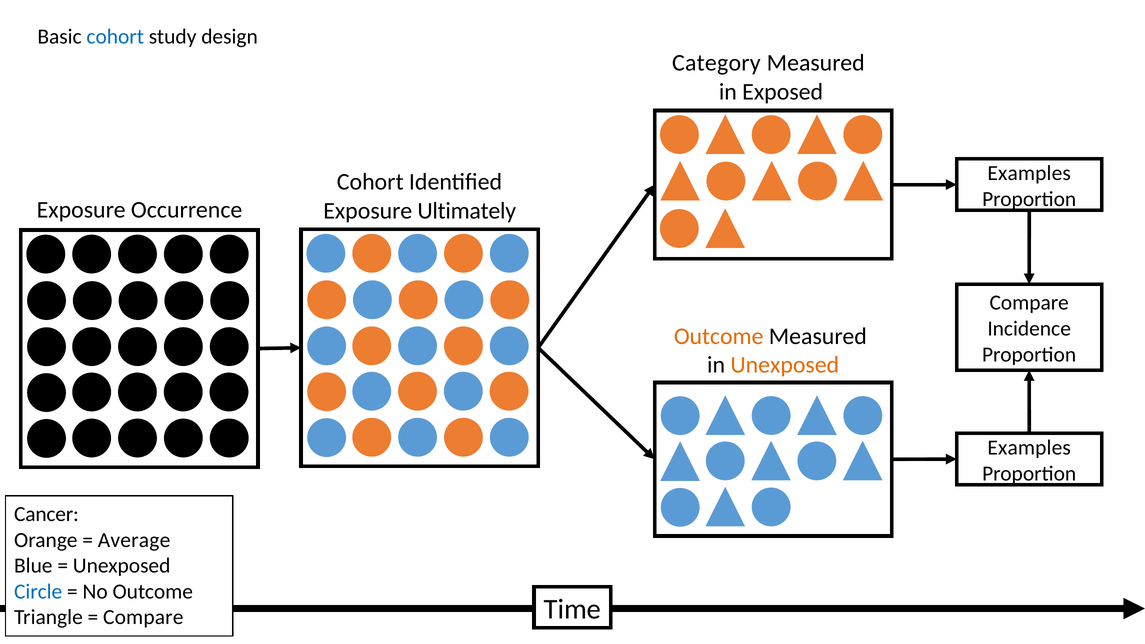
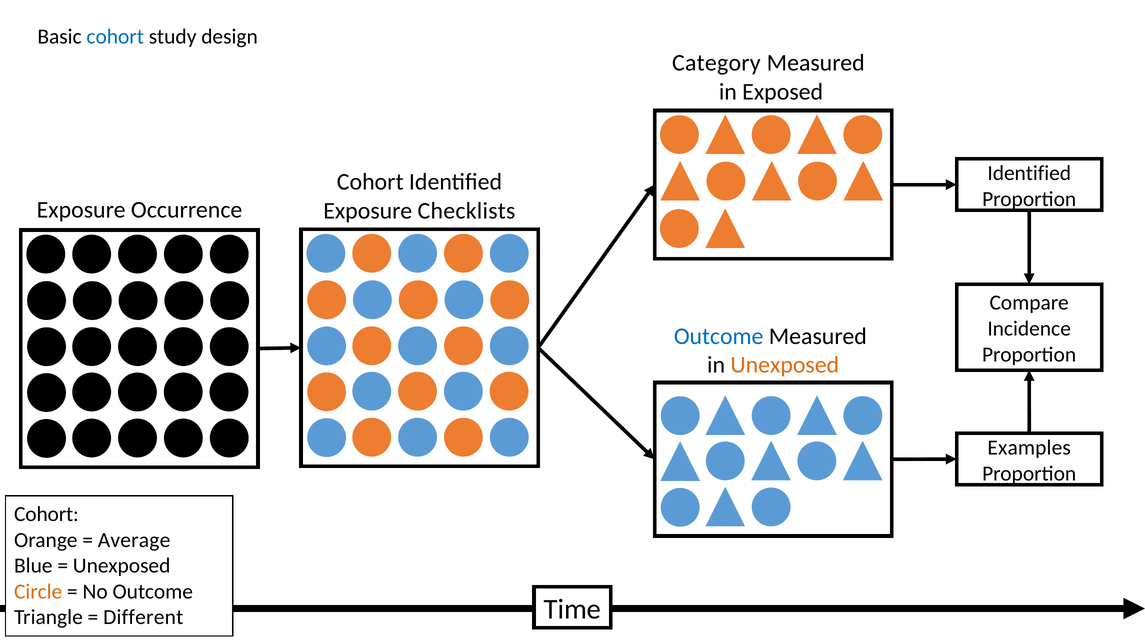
Examples: Examples -> Identified (1029, 173)
Ultimately: Ultimately -> Checklists (466, 211)
Outcome colour: orange -> blue (719, 336)
Cancer: Cancer -> Cohort (46, 514)
Circle colour: blue -> orange (38, 592)
Compare: Compare -> Different (143, 617)
